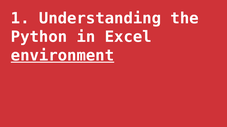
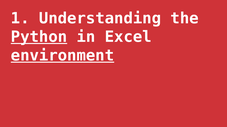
Python underline: none -> present (39, 37)
